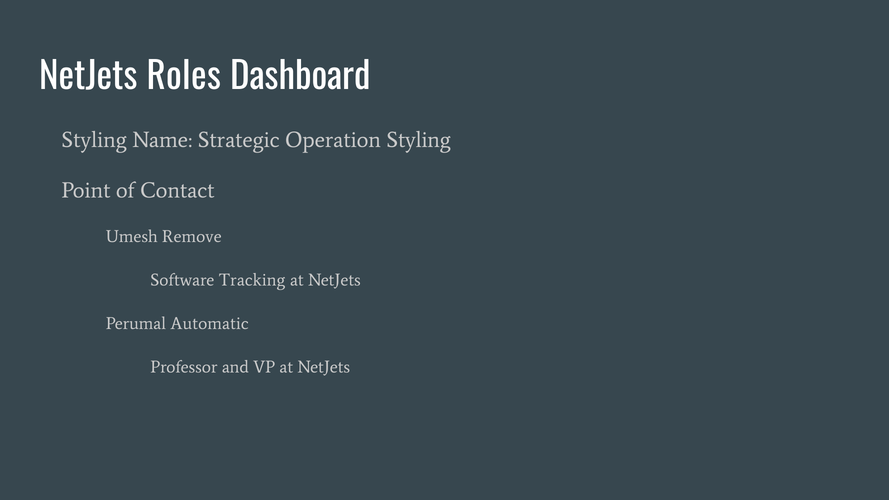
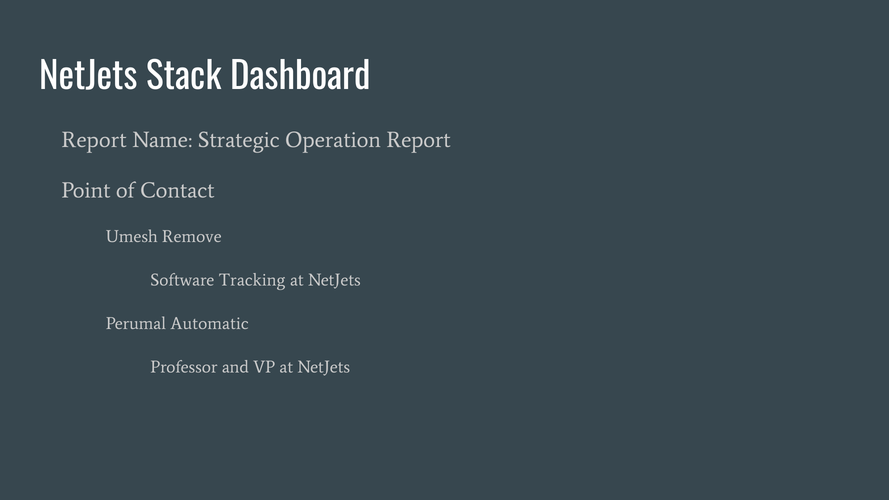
Roles: Roles -> Stack (184, 77)
Styling: Styling -> Report (94, 140)
Operation Styling: Styling -> Report (419, 140)
